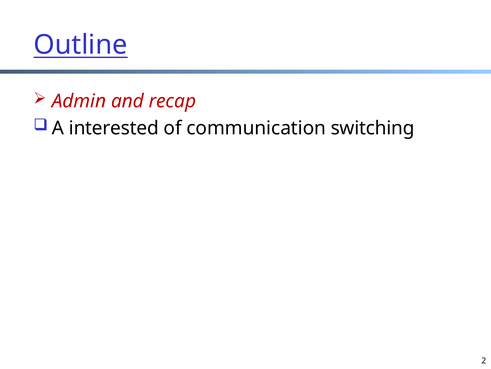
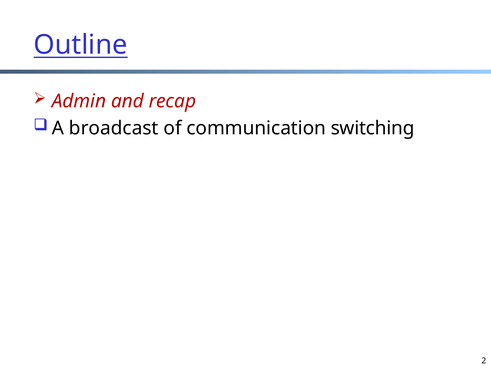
interested: interested -> broadcast (114, 128)
